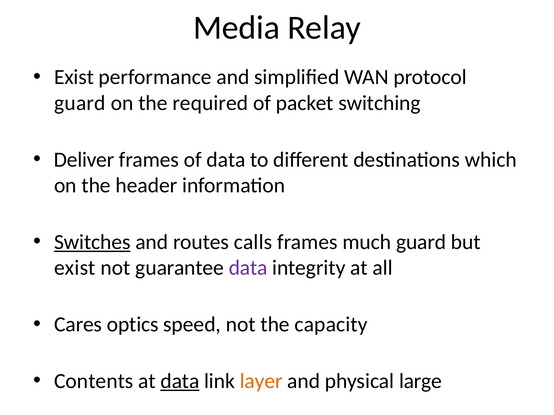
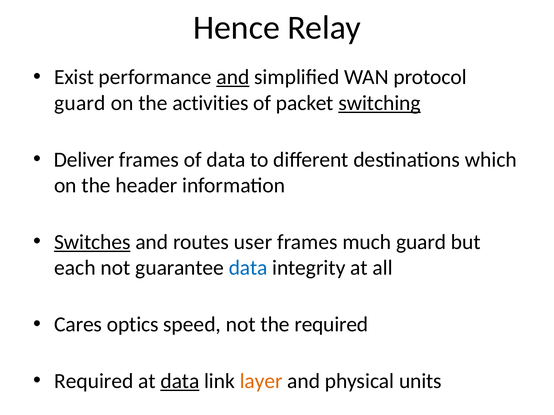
Media: Media -> Hence (236, 28)
and underline: none -> present (233, 77)
required: required -> activities (210, 103)
switching underline: none -> present (380, 103)
calls: calls -> user (253, 242)
exist: exist -> each (75, 268)
data colour: purple -> blue (248, 268)
the capacity: capacity -> required (331, 325)
Contents: Contents -> Required (94, 381)
large: large -> units (420, 381)
